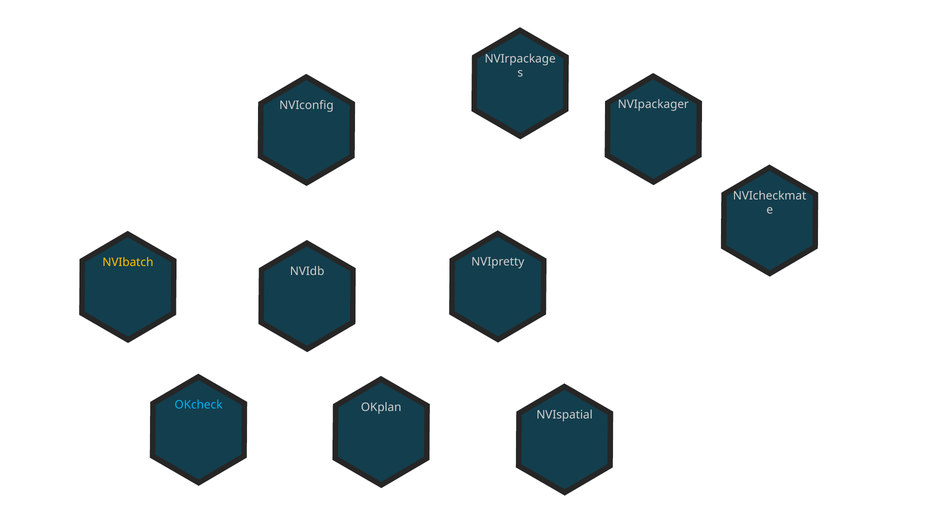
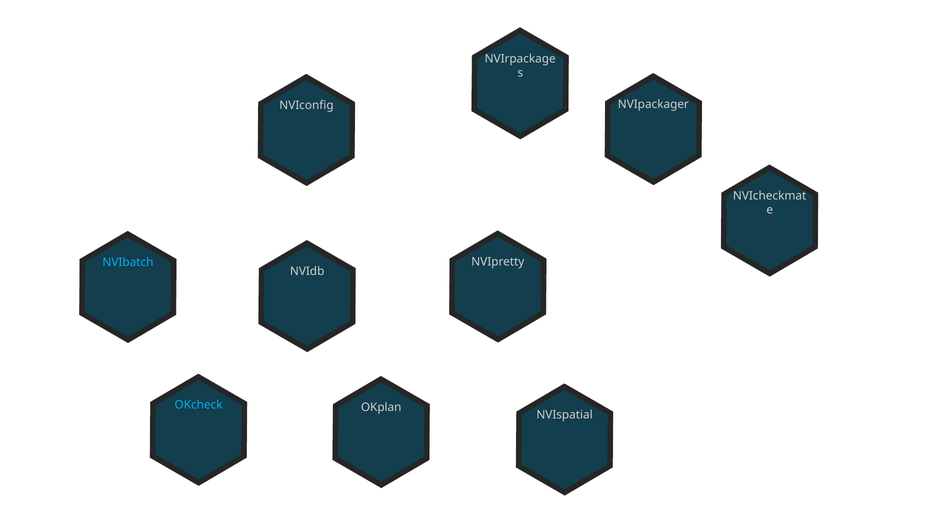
NVIbatch colour: yellow -> light blue (128, 262)
